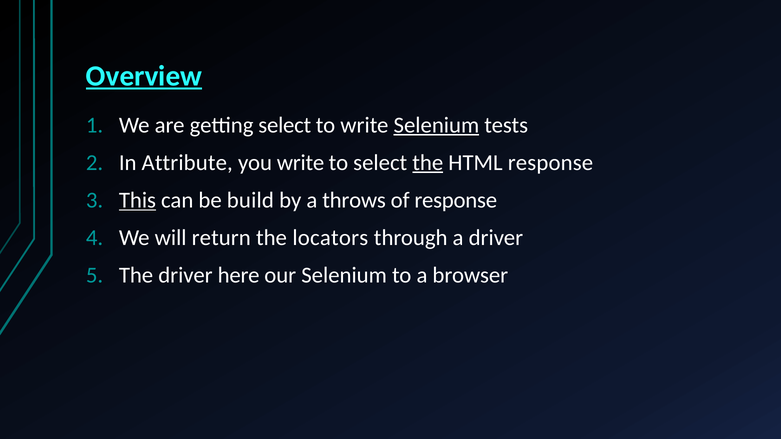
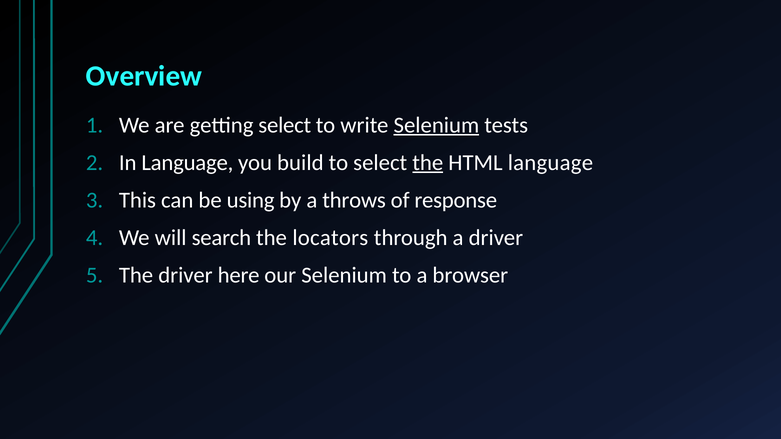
Overview underline: present -> none (144, 76)
In Attribute: Attribute -> Language (187, 163)
you write: write -> build (300, 163)
HTML response: response -> language (550, 163)
This underline: present -> none (137, 200)
build: build -> using (251, 200)
return: return -> search (221, 238)
